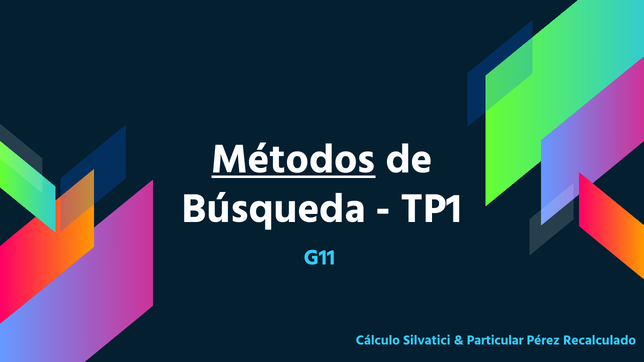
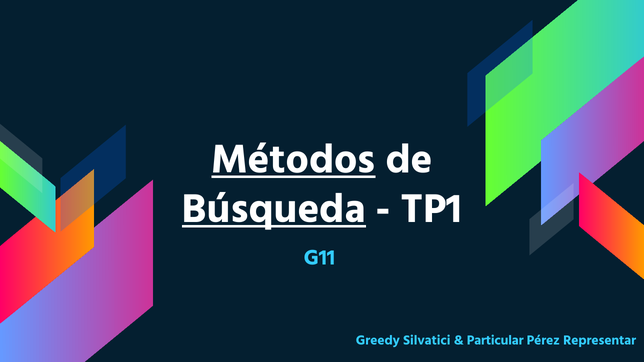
Búsqueda underline: none -> present (274, 209)
Cálculo: Cálculo -> Greedy (378, 340)
Recalculado: Recalculado -> Representar (600, 340)
